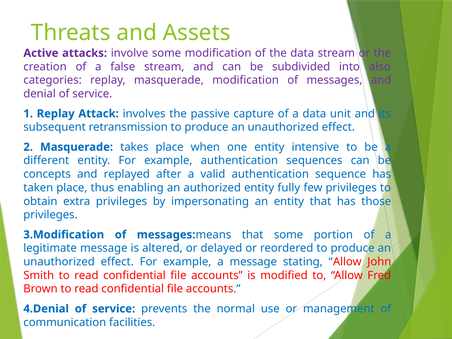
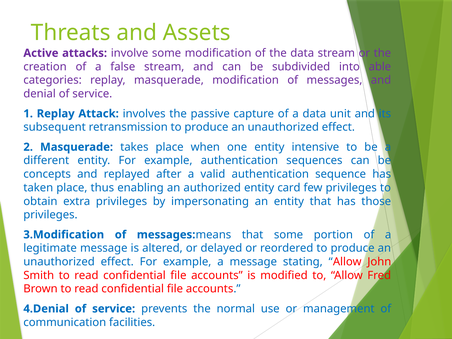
also: also -> able (380, 67)
fully: fully -> card (289, 188)
